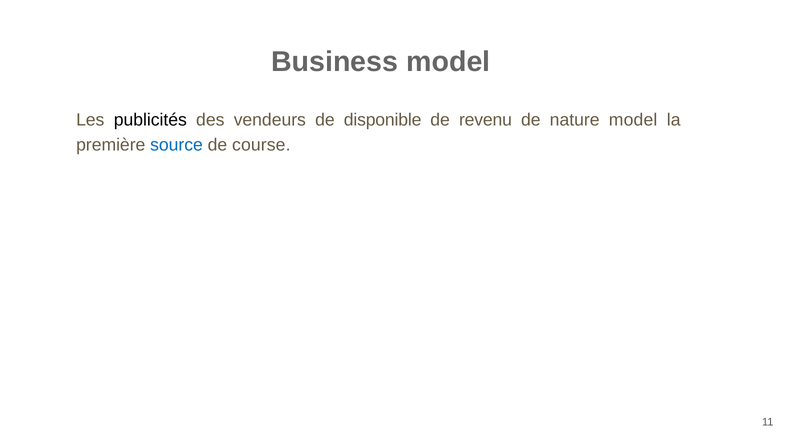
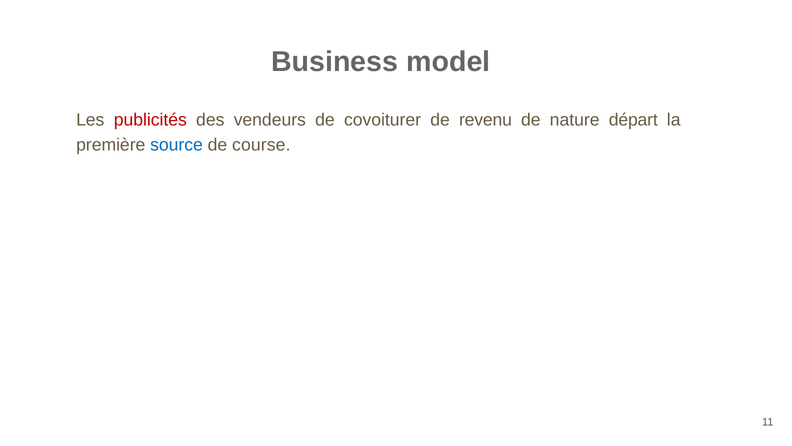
publicités colour: black -> red (150, 120)
disponible: disponible -> covoiturer (383, 120)
nature model: model -> départ (633, 120)
